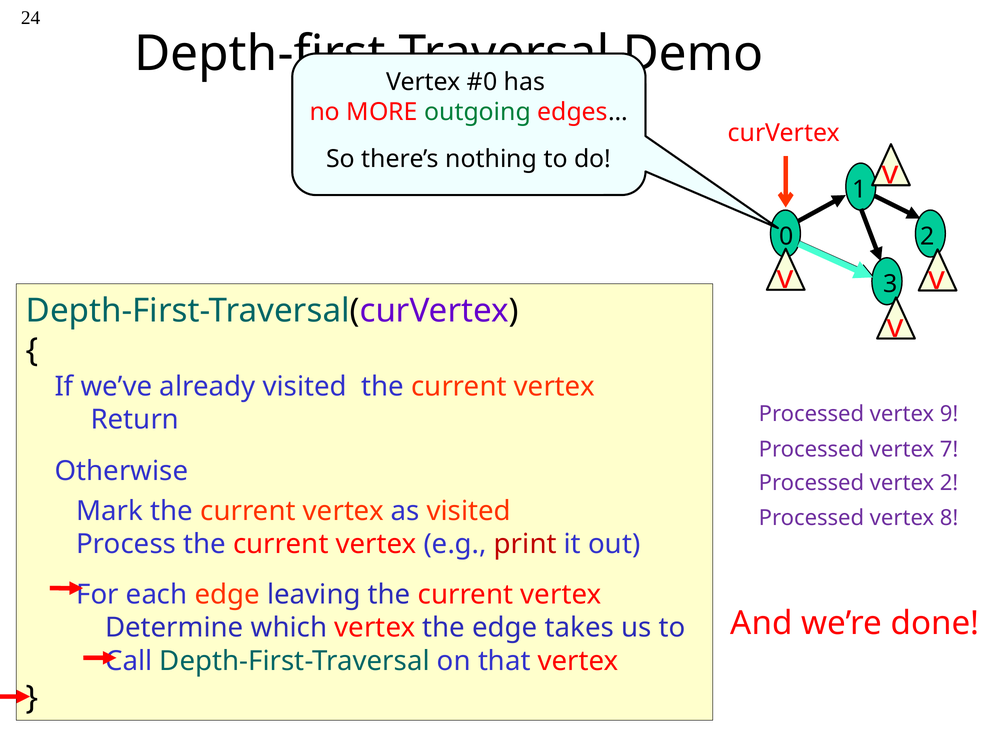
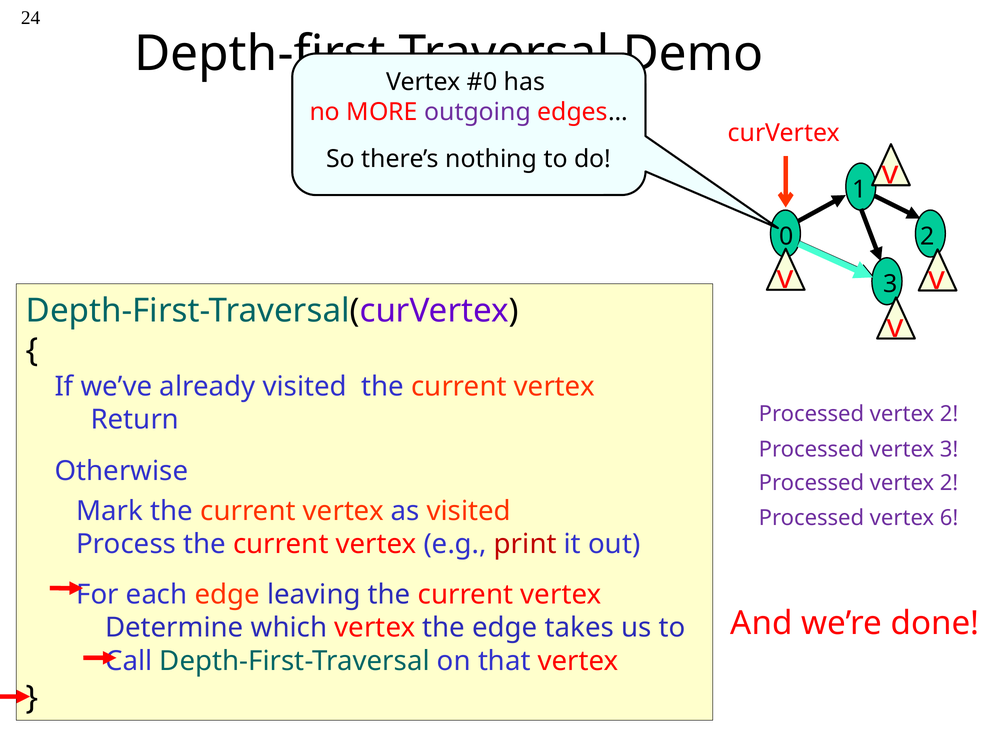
outgoing colour: green -> purple (478, 112)
9: 9 -> 2 (949, 414)
vertex 7: 7 -> 3 (949, 450)
8: 8 -> 6 (949, 518)
